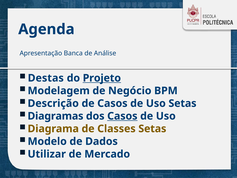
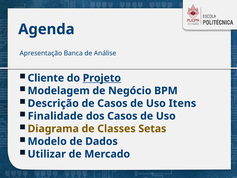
Destas: Destas -> Cliente (46, 78)
Uso Setas: Setas -> Itens (182, 103)
Diagramas: Diagramas -> Finalidade (55, 116)
Casos underline: present -> none (122, 116)
